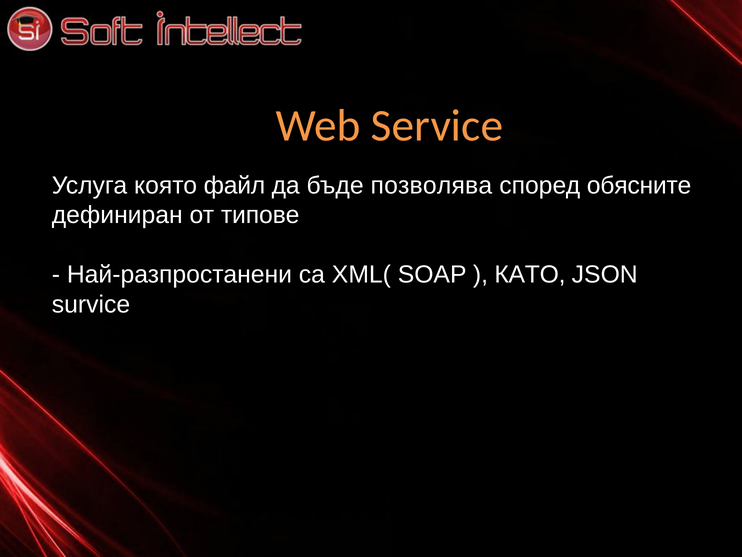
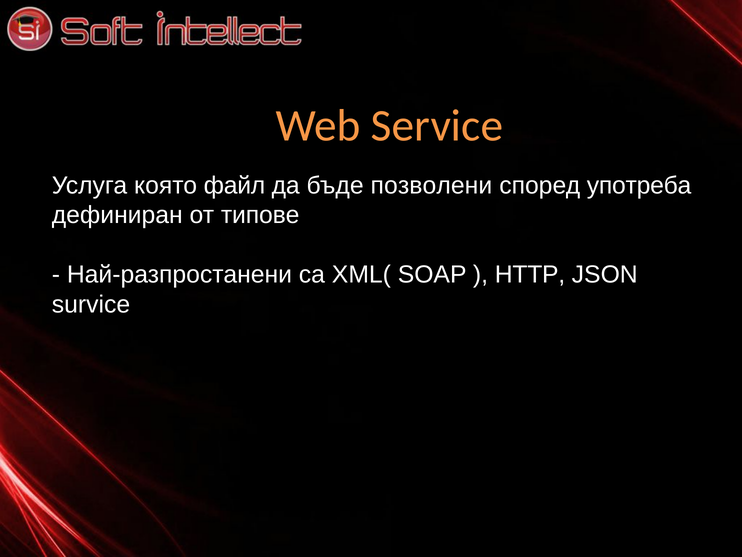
позволява: позволява -> позволени (431, 185)
обясните: обясните -> употреба (639, 185)
КАТО: КАТО -> HTTP (530, 274)
